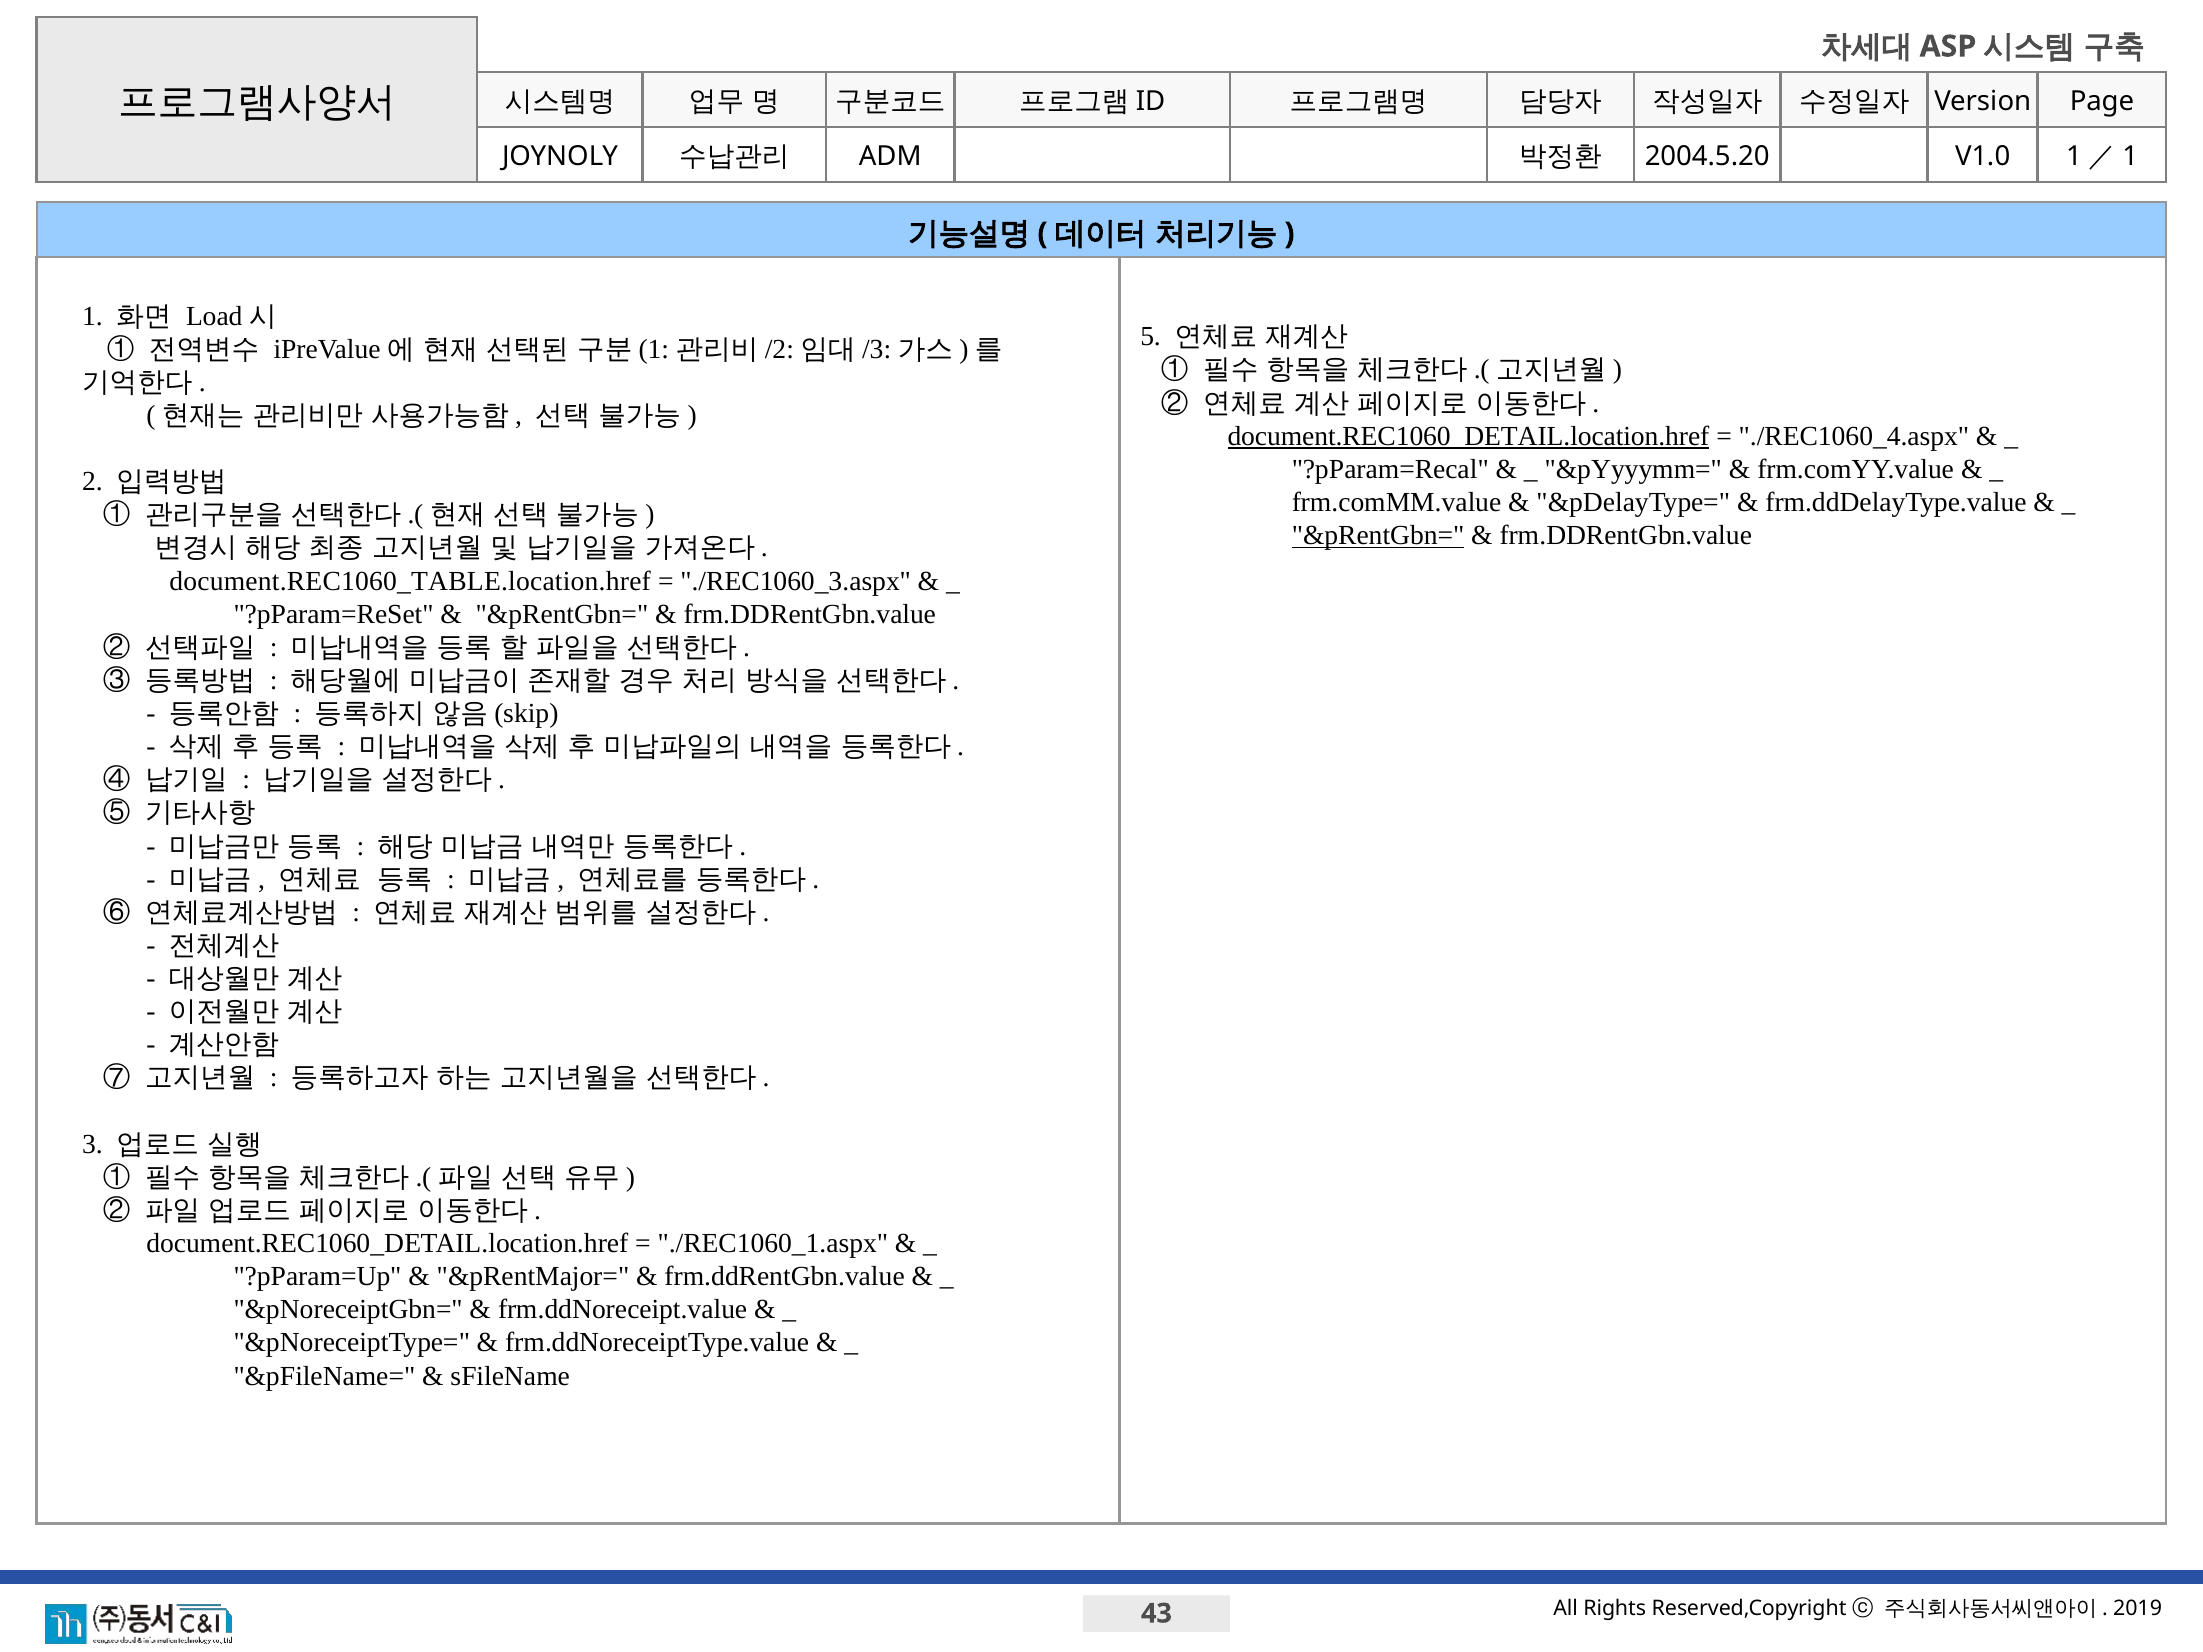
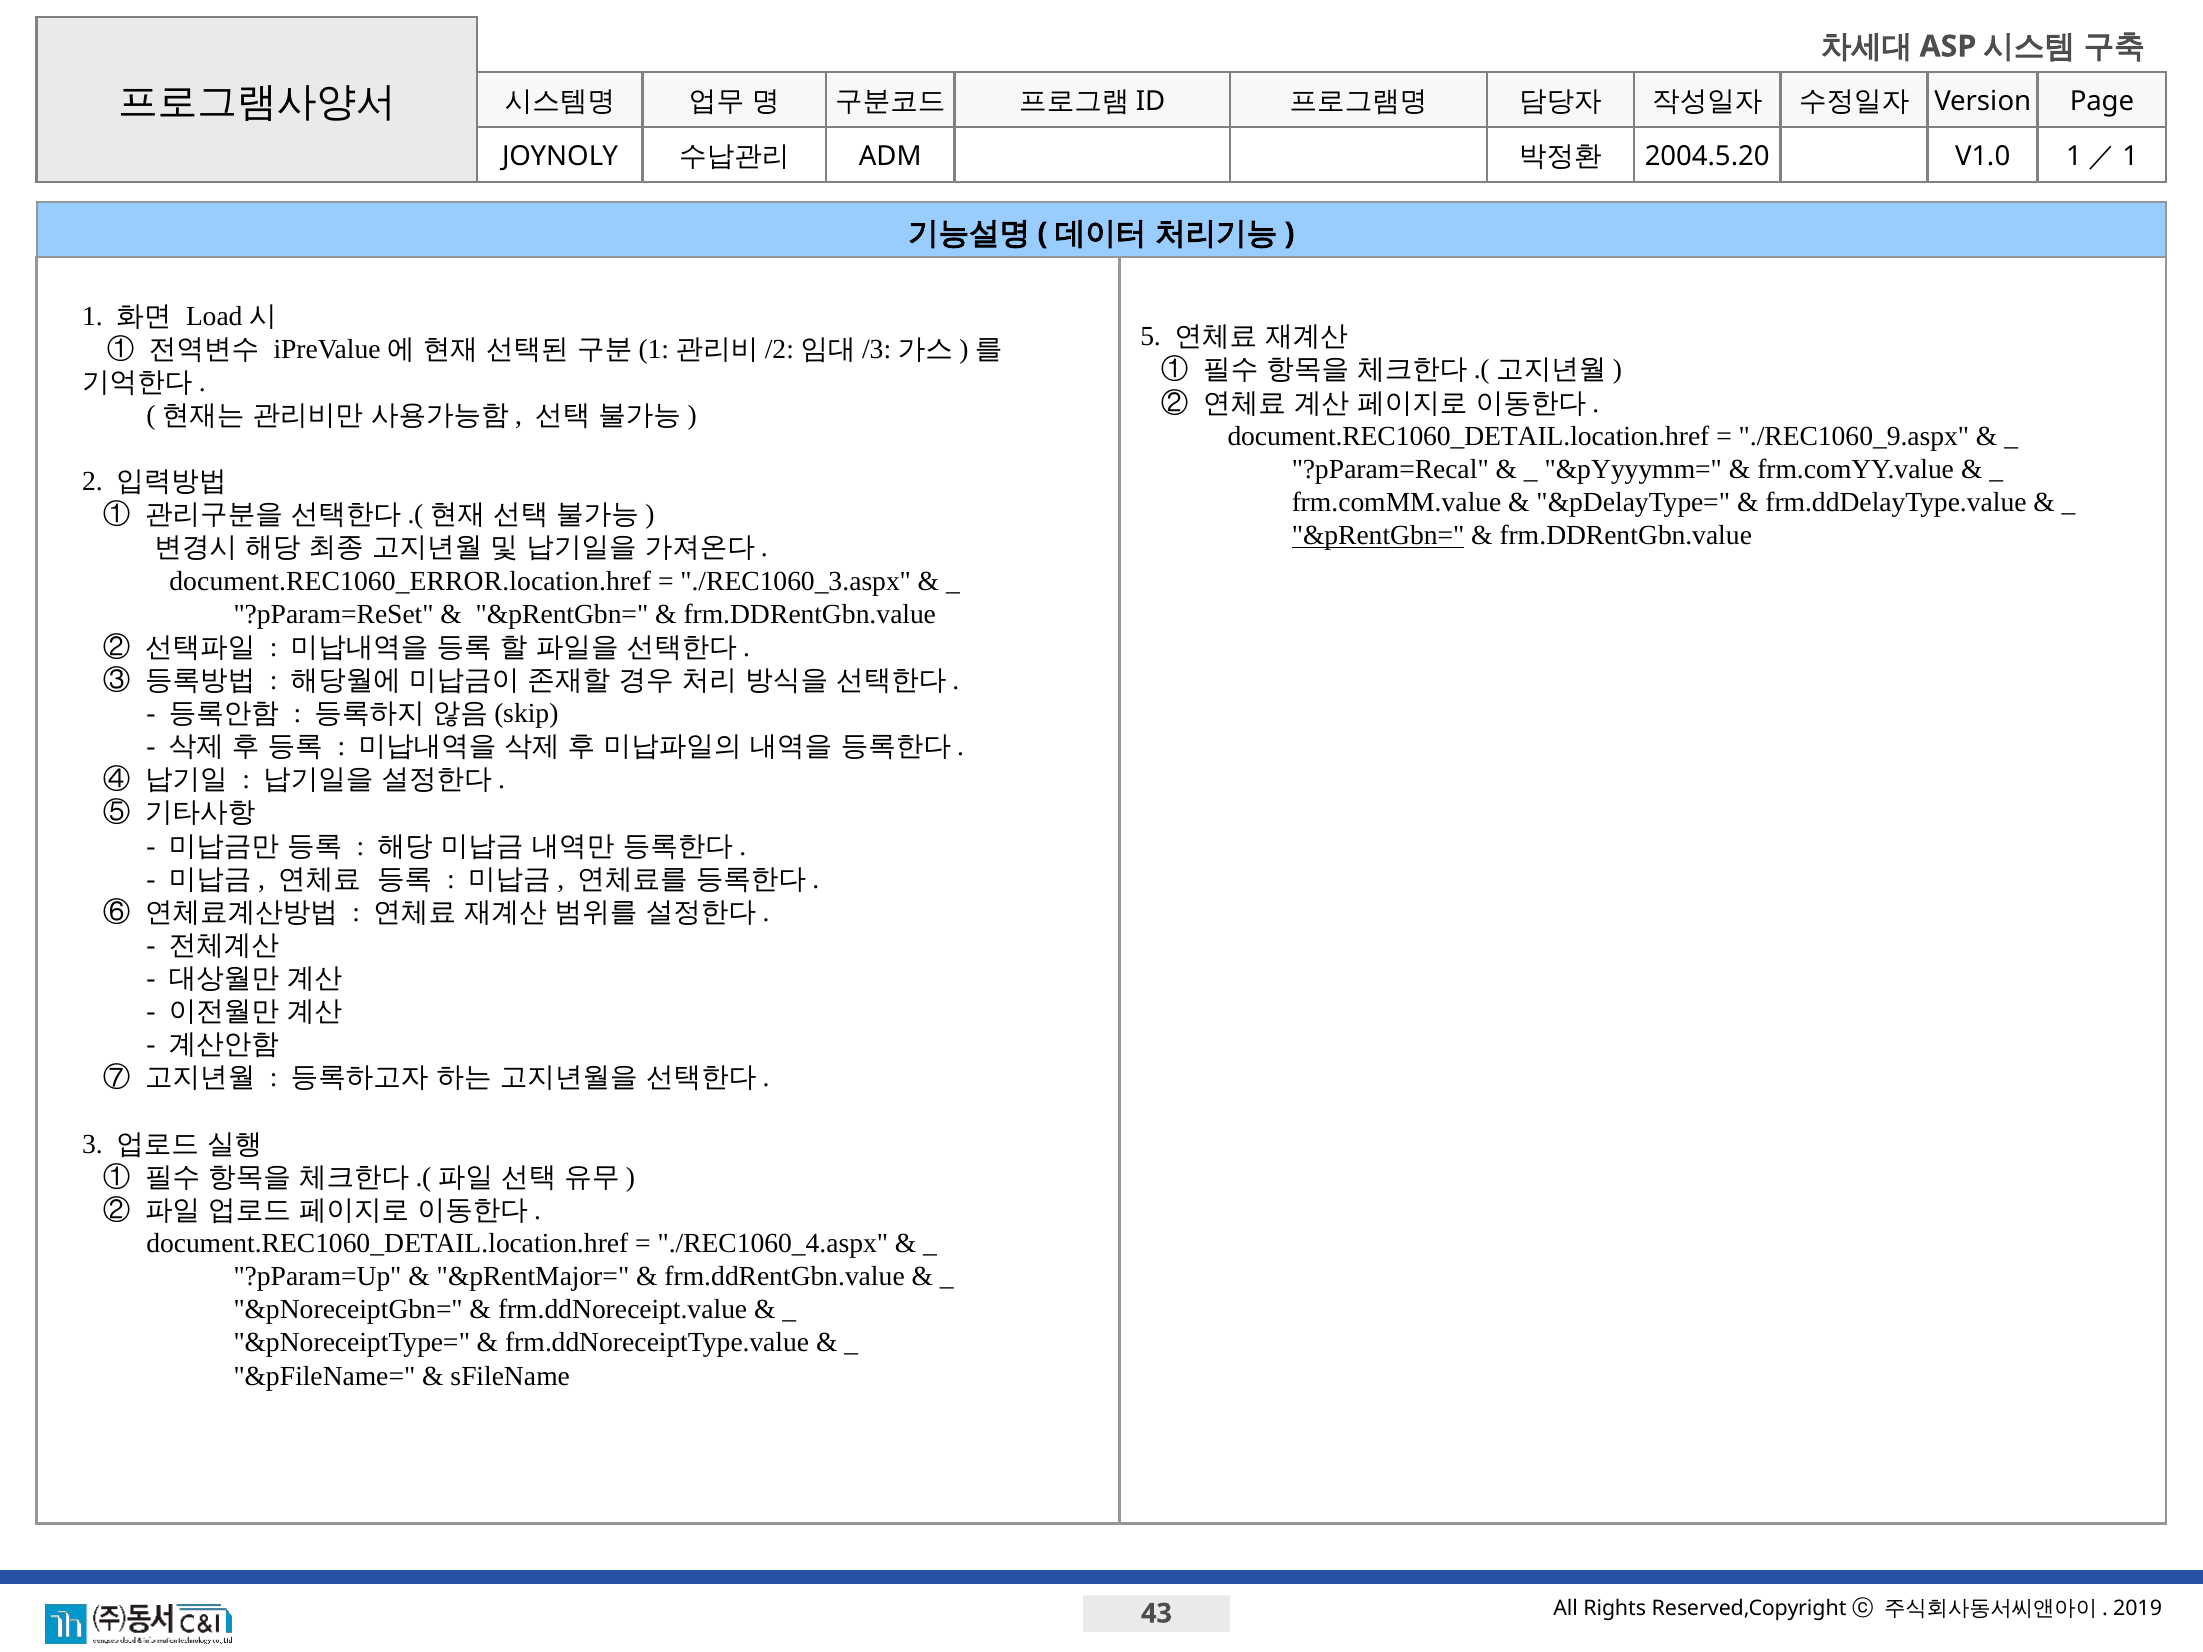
document.REC1060_DETAIL.location.href underline: present -> none (1468, 436)
./REC1060_4.aspx: ./REC1060_4.aspx -> ./REC1060_9.aspx (1854, 436)
document.REC1060_TABLE.location.href: document.REC1060_TABLE.location.href -> document.REC1060_ERROR.location.href (410, 581)
./REC1060_1.aspx: ./REC1060_1.aspx -> ./REC1060_4.aspx (773, 1244)
